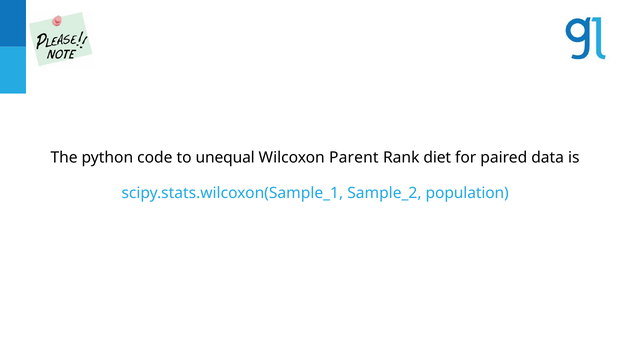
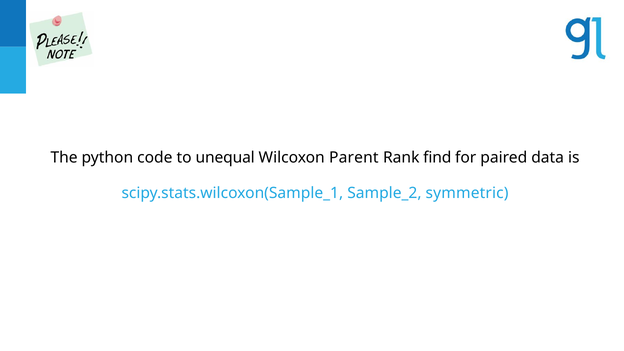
diet: diet -> find (437, 158)
population: population -> symmetric (467, 193)
